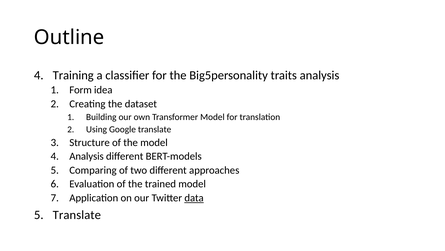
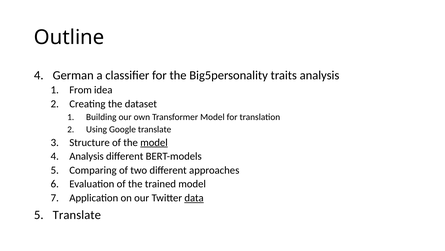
Training: Training -> German (73, 75)
Form: Form -> From (81, 90)
model underline: none -> present (154, 142)
